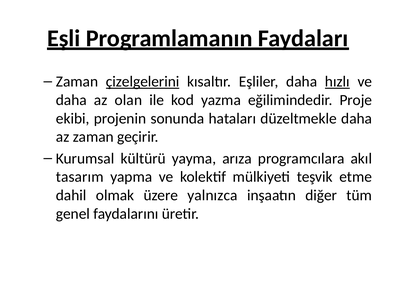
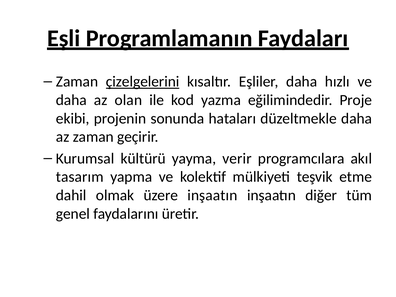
hızlı underline: present -> none (337, 82)
arıza: arıza -> verir (237, 158)
üzere yalnızca: yalnızca -> inşaatın (212, 195)
